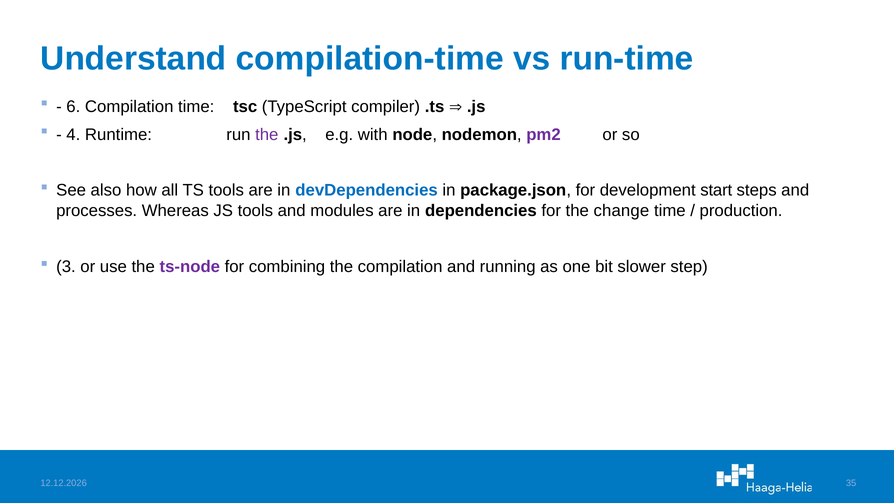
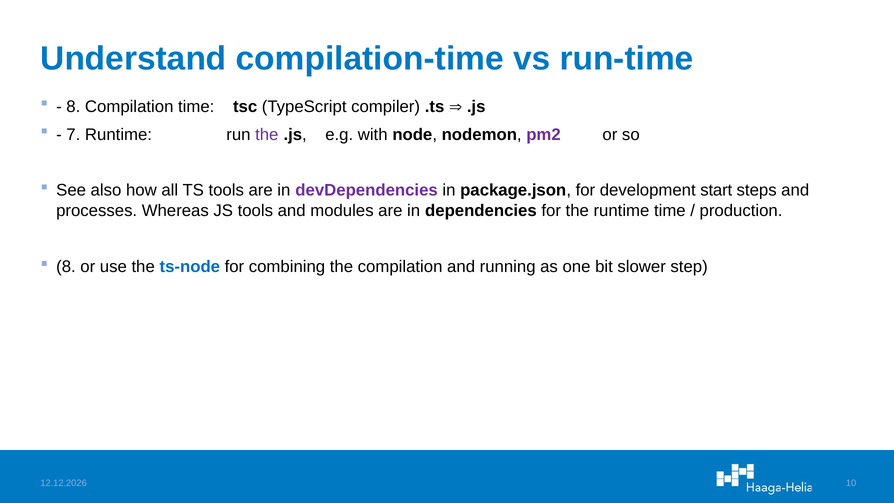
6: 6 -> 8 (73, 107)
4: 4 -> 7 (73, 134)
devDependencies colour: blue -> purple (367, 190)
the change: change -> runtime (621, 211)
3: 3 -> 8 (66, 267)
ts-node colour: purple -> blue (190, 267)
35: 35 -> 10 (851, 483)
